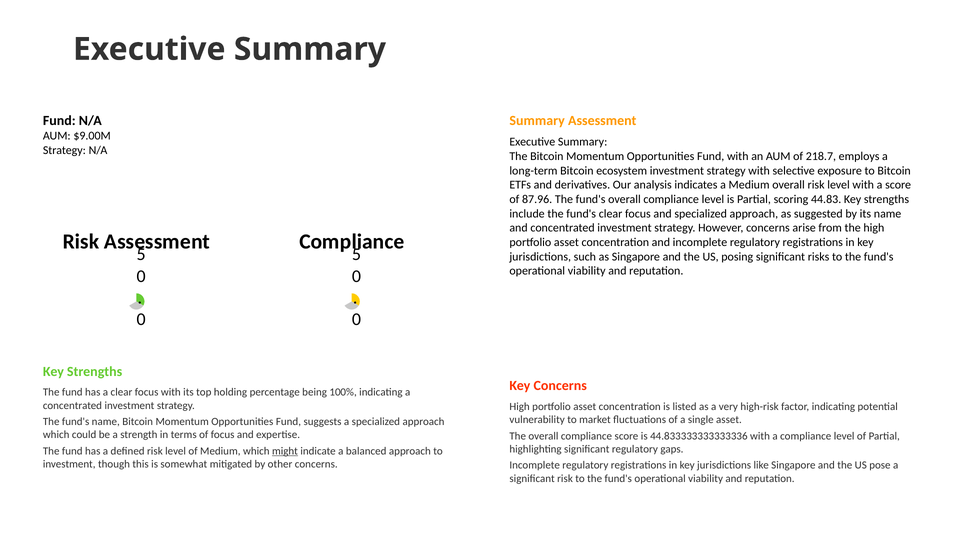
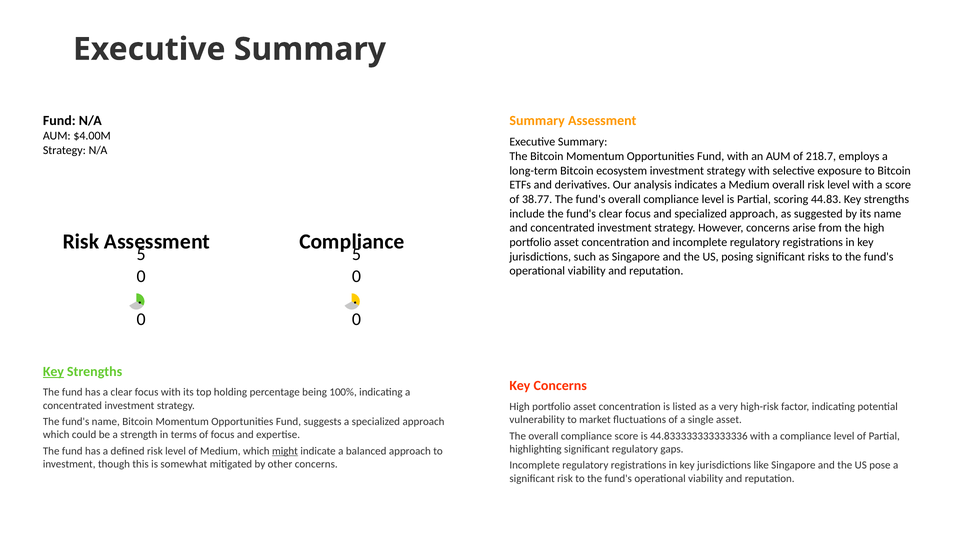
$9.00M: $9.00M -> $4.00M (92, 136)
87.96: 87.96 -> 38.77 (537, 199)
Key underline: none -> present (53, 372)
